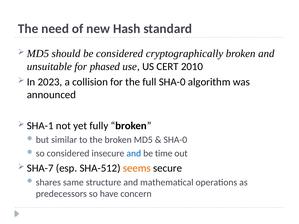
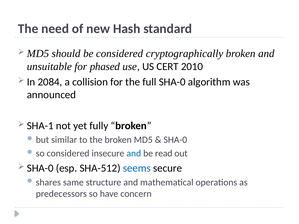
2023: 2023 -> 2084 (50, 82)
time: time -> read (164, 154)
SHA-7: SHA-7 -> SHA-0 (40, 168)
seems colour: orange -> blue (137, 168)
